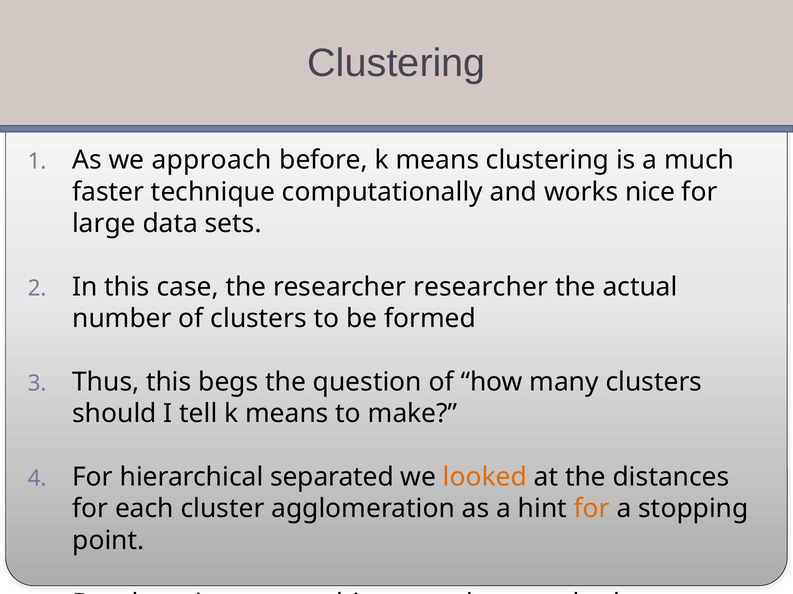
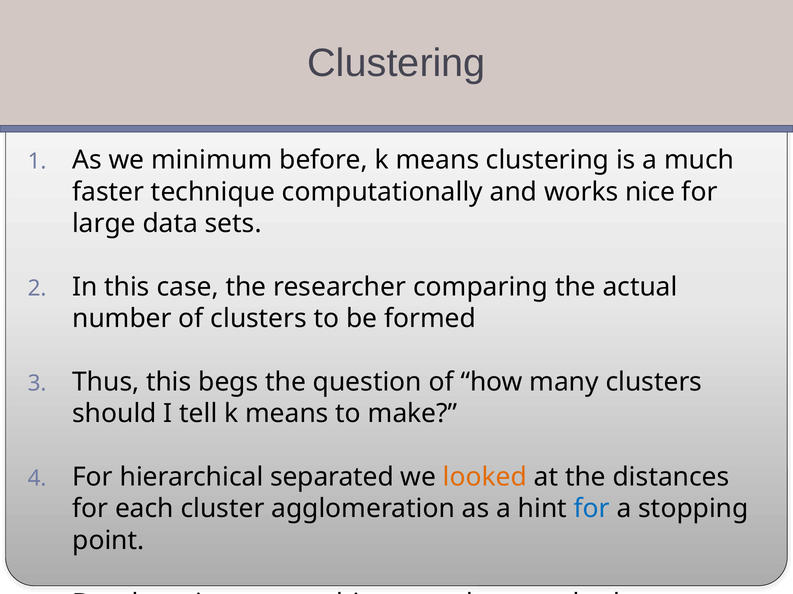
approach: approach -> minimum (212, 160)
researcher researcher: researcher -> comparing (481, 287)
for colour: orange -> blue (592, 509)
